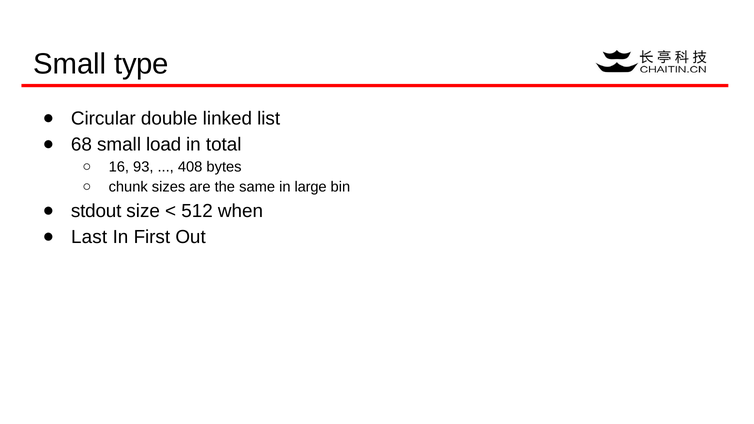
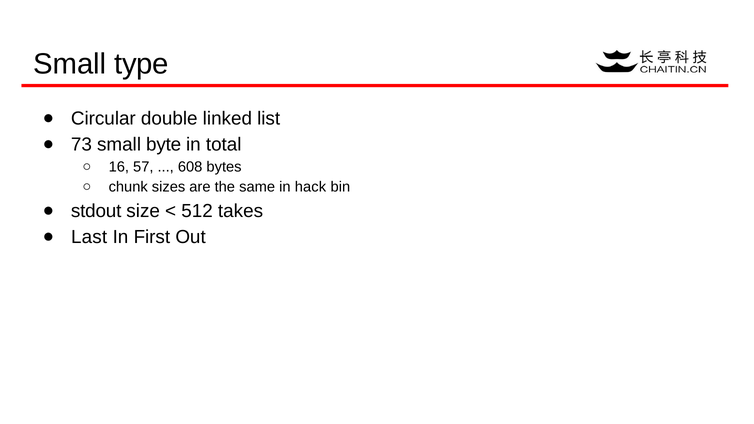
68: 68 -> 73 (81, 145)
load: load -> byte (164, 145)
93: 93 -> 57 (143, 167)
408: 408 -> 608 (190, 167)
large: large -> hack (310, 187)
when: when -> takes (241, 211)
